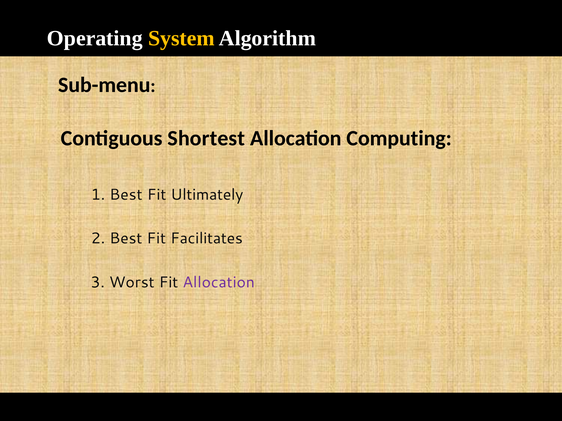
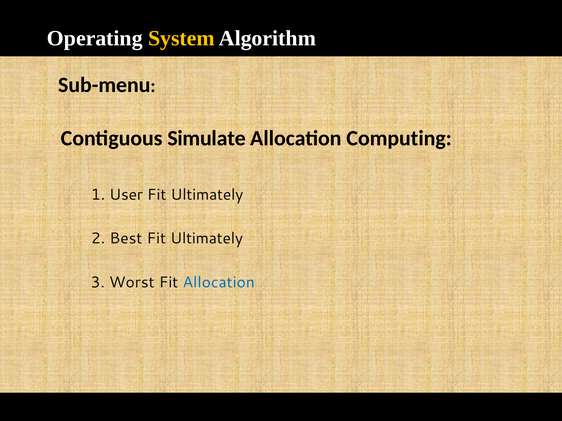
Shortest: Shortest -> Simulate (207, 139)
1 Best: Best -> User (126, 195)
Best Fit Facilitates: Facilitates -> Ultimately (207, 239)
Allocation colour: purple -> blue (219, 283)
